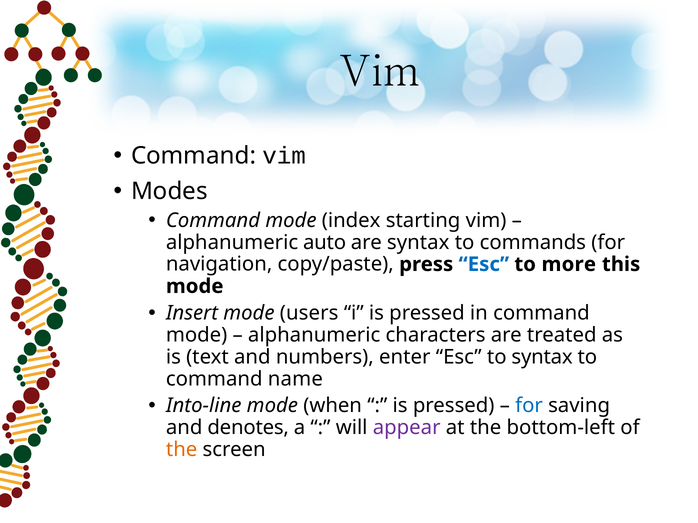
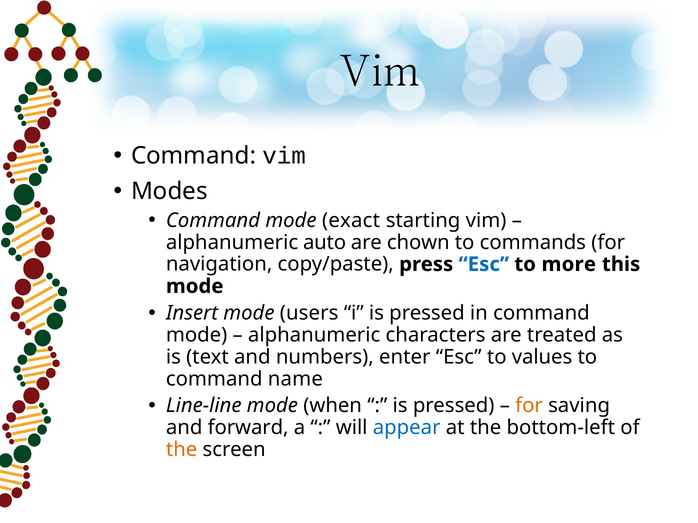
index: index -> exact (351, 221)
are syntax: syntax -> chown (418, 243)
to syntax: syntax -> values (542, 357)
Into-line: Into-line -> Line-line (204, 406)
for colour: blue -> orange (529, 406)
denotes: denotes -> forward (248, 428)
appear colour: purple -> blue (407, 428)
